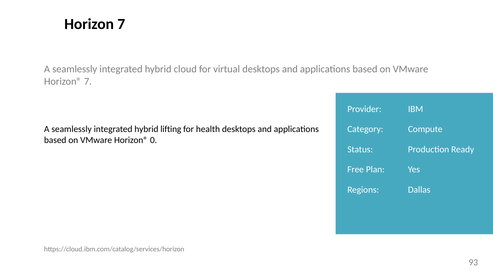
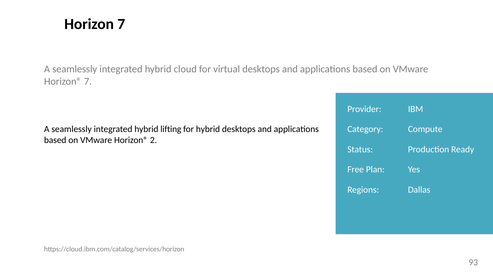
for health: health -> hybrid (208, 129)
0: 0 -> 2 (154, 140)
